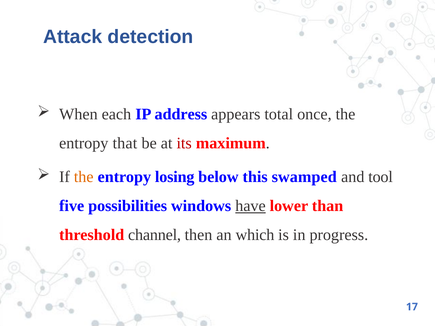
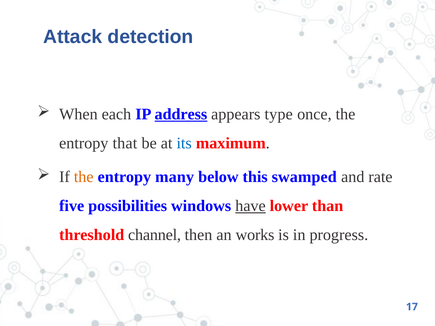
address underline: none -> present (181, 114)
total: total -> type (279, 114)
its colour: red -> blue (184, 143)
losing: losing -> many (175, 177)
tool: tool -> rate (380, 177)
which: which -> works (255, 235)
